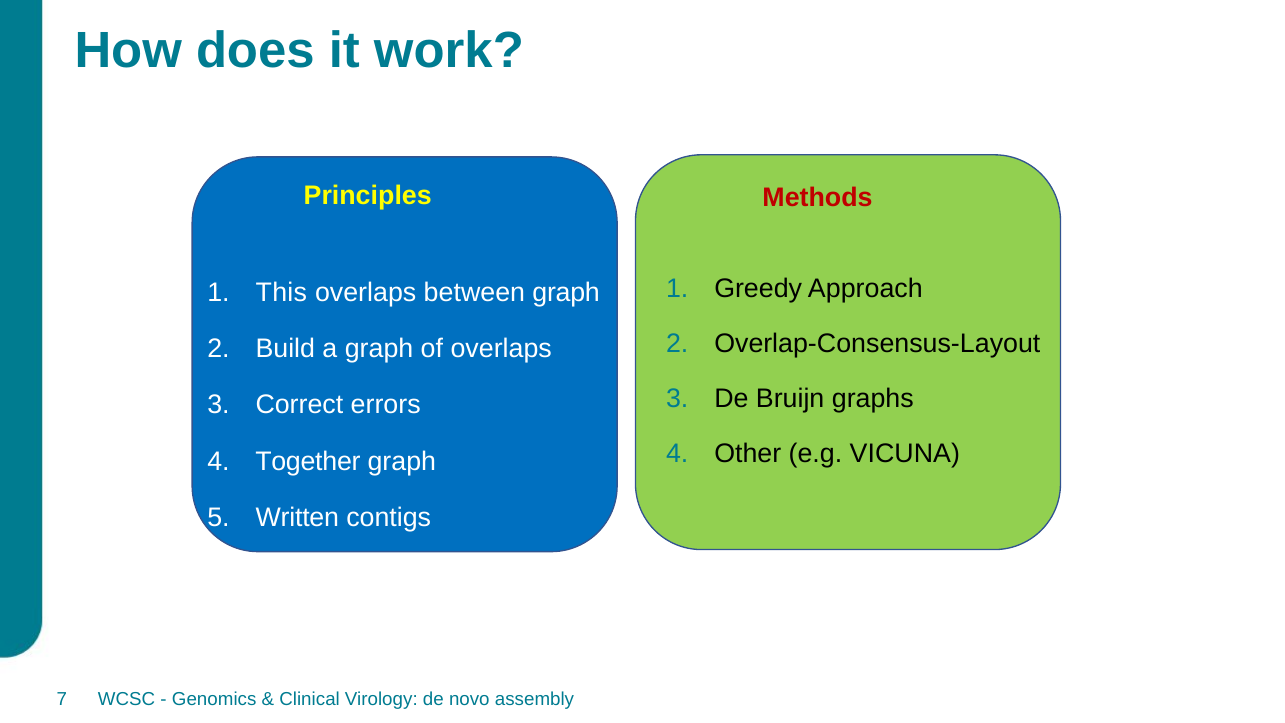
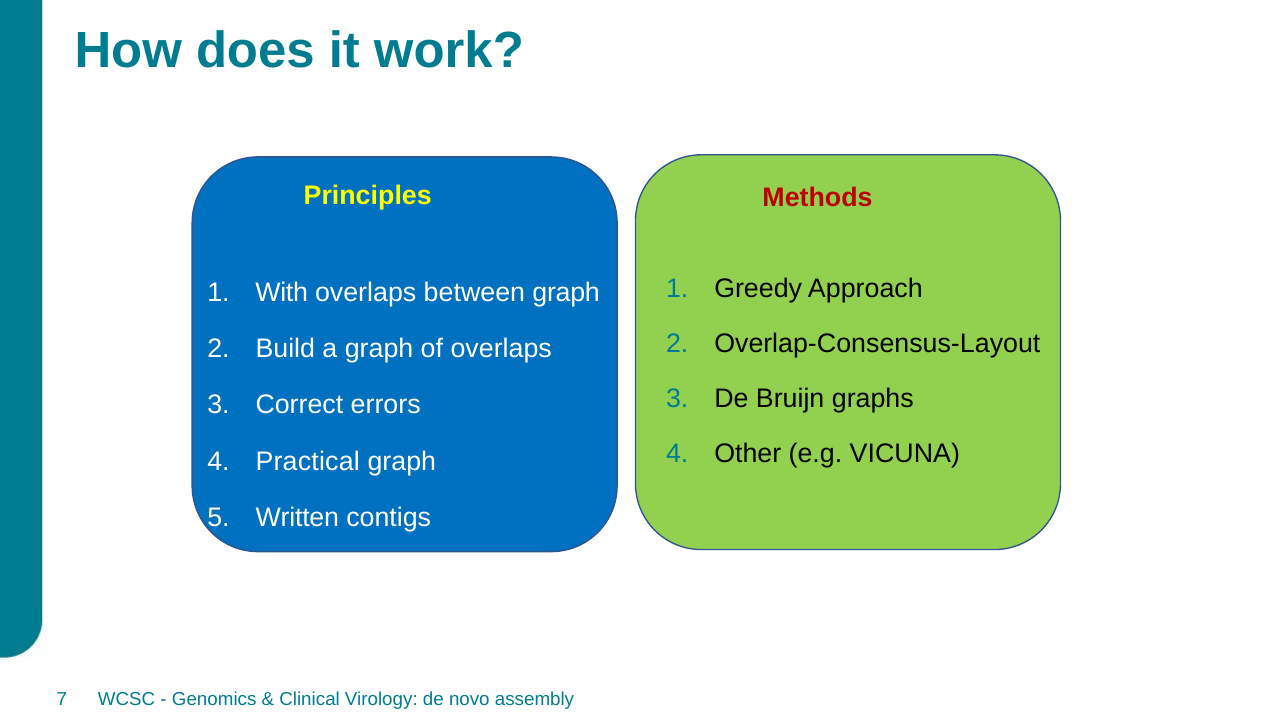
This: This -> With (282, 292)
Together: Together -> Practical (308, 461)
